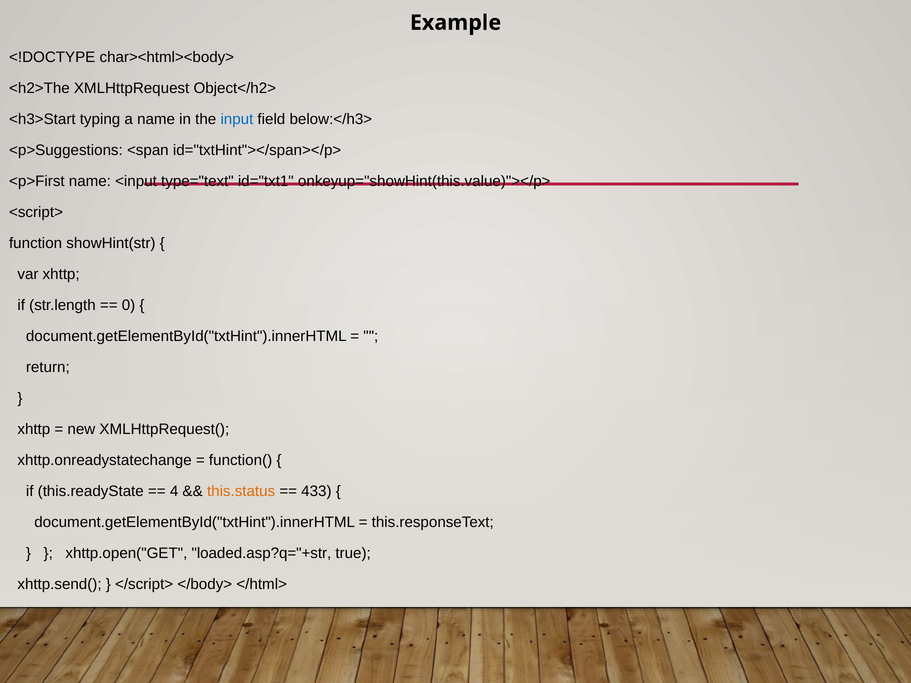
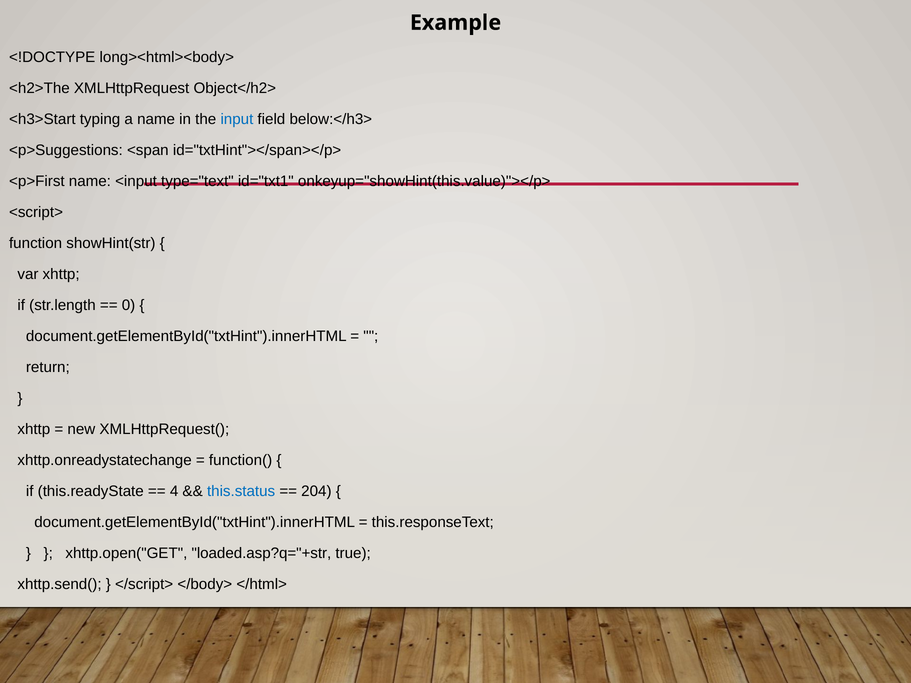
char><html><body>: char><html><body> -> long><html><body> (167, 57)
this.status colour: orange -> blue (241, 491)
433: 433 -> 204 (316, 491)
